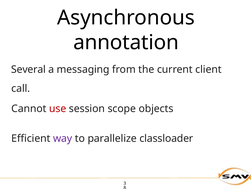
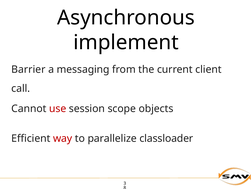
annotation: annotation -> implement (126, 42)
Several: Several -> Barrier (28, 69)
way colour: purple -> red (63, 138)
